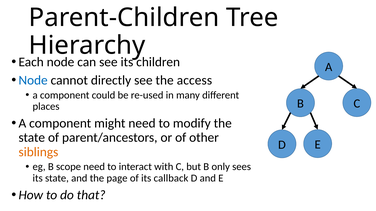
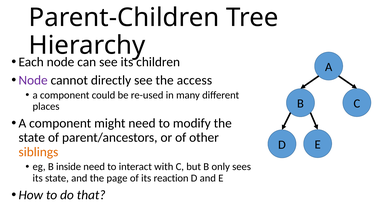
Node colour: blue -> purple (33, 80)
scope: scope -> inside (69, 167)
callback: callback -> reaction (171, 179)
